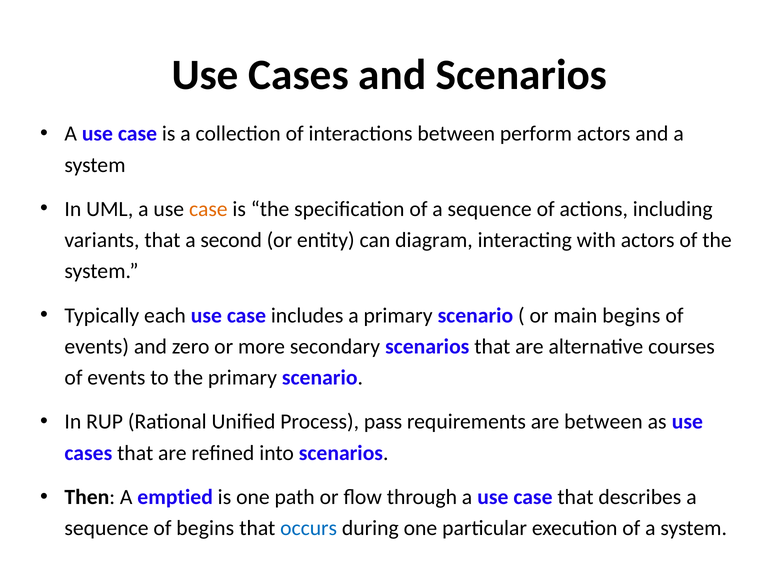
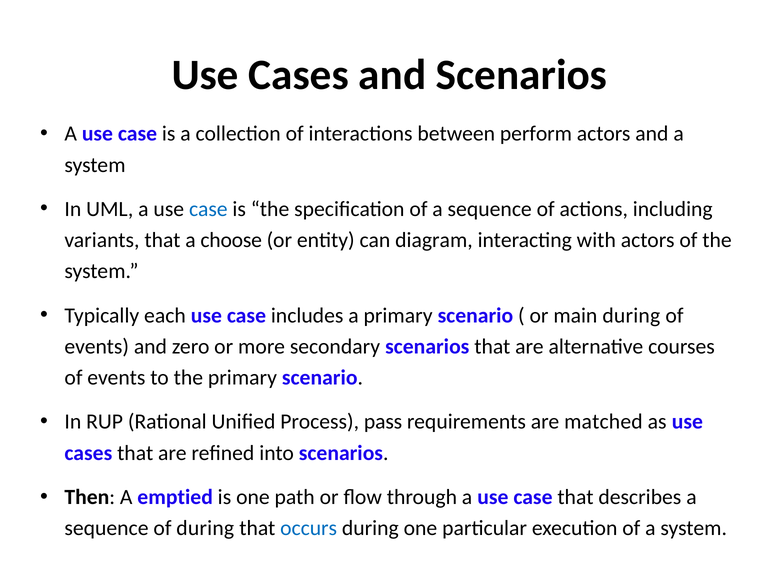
case colour: orange -> blue (208, 209)
second: second -> choose (231, 240)
main begins: begins -> during (631, 316)
are between: between -> matched (603, 422)
of begins: begins -> during (205, 528)
